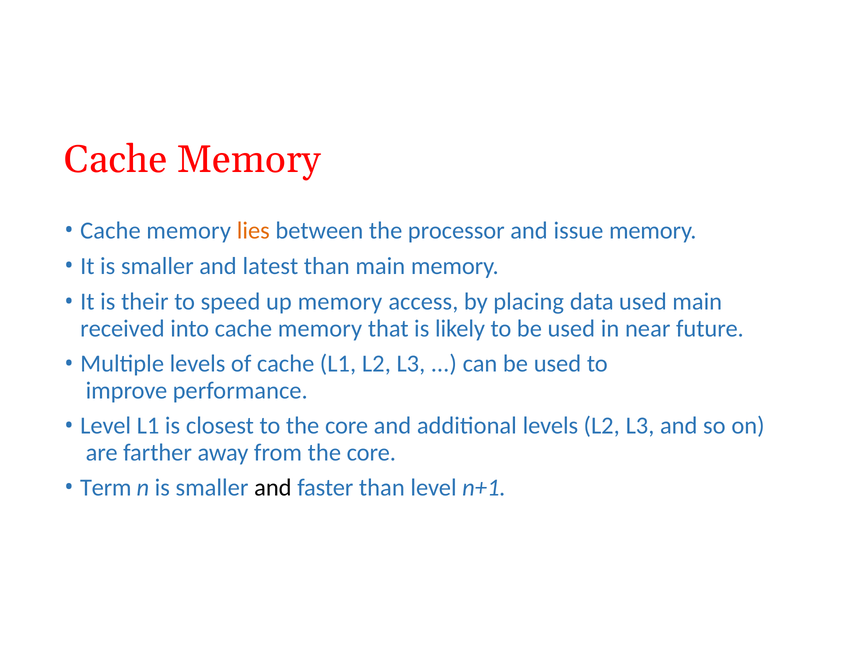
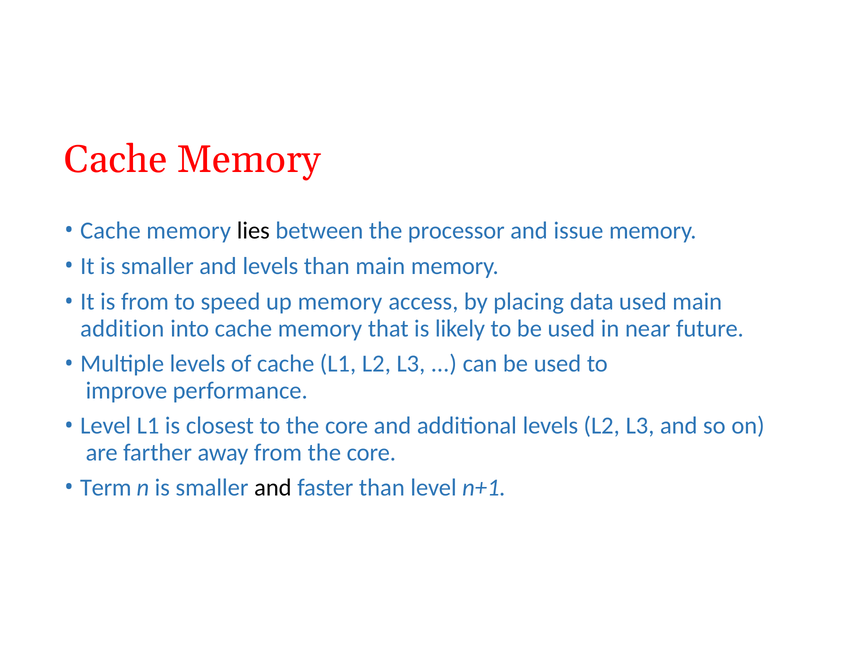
lies colour: orange -> black (253, 231)
and latest: latest -> levels (270, 266)
is their: their -> from (145, 302)
received: received -> addition (122, 328)
